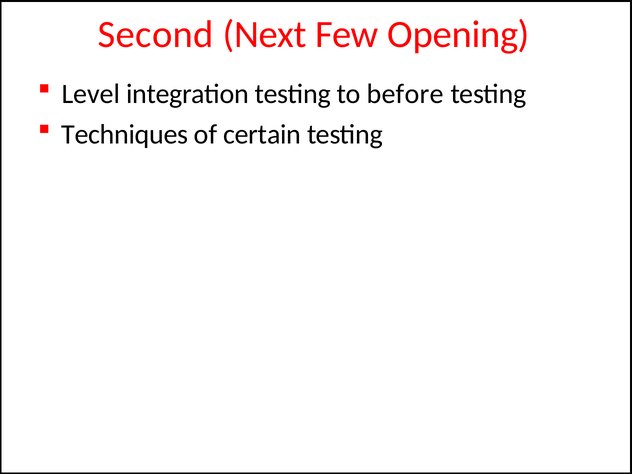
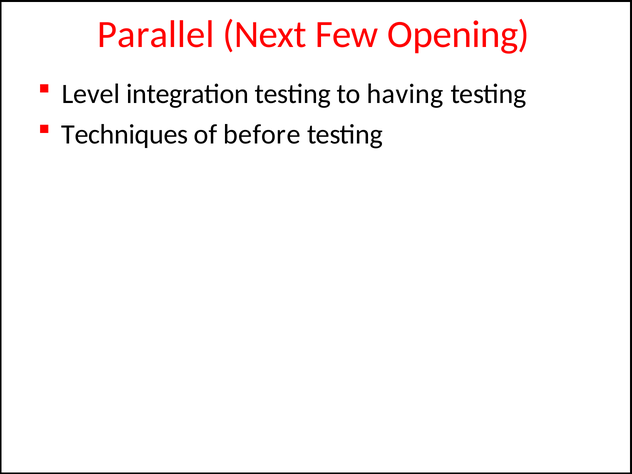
Second: Second -> Parallel (156, 35)
before: before -> having (405, 94)
certain: certain -> before (262, 134)
